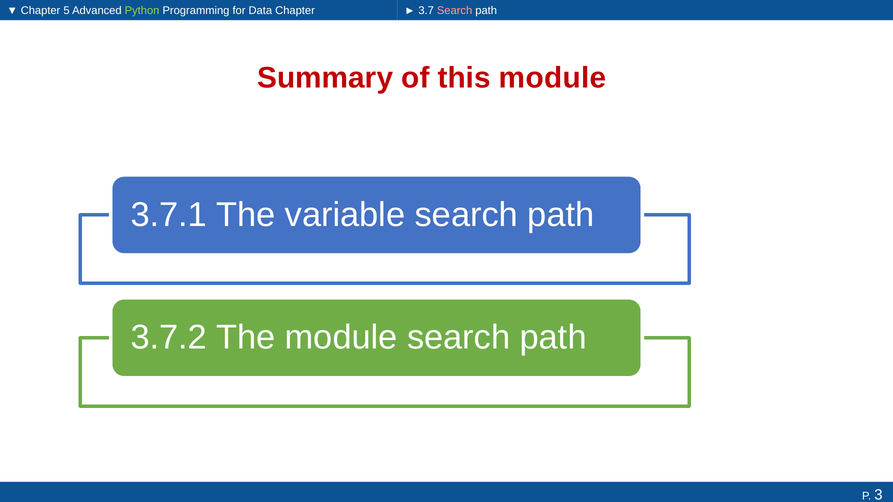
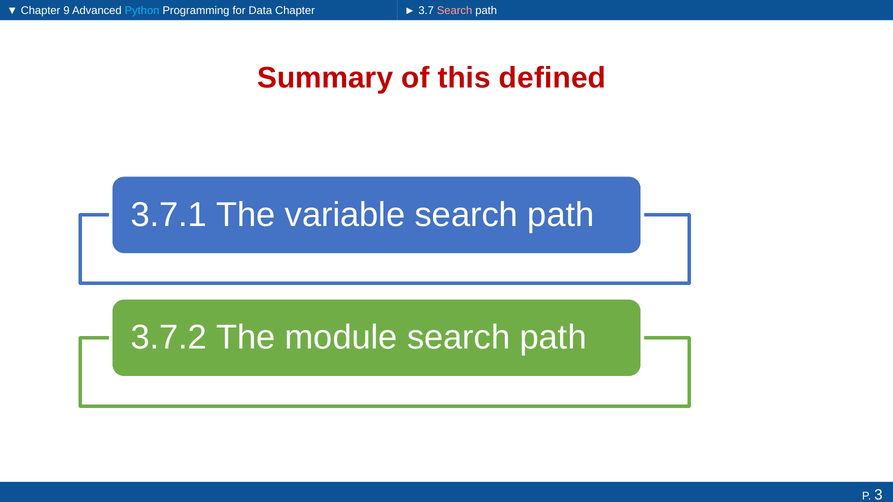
5: 5 -> 9 (67, 11)
Python colour: light green -> light blue (142, 11)
this module: module -> defined (553, 78)
